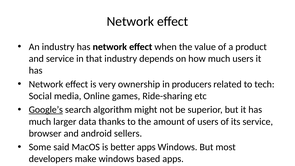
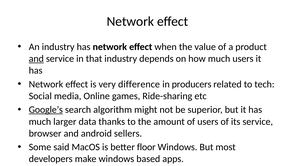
and underline: none -> present (36, 59)
ownership: ownership -> difference (139, 84)
better apps: apps -> floor (146, 147)
